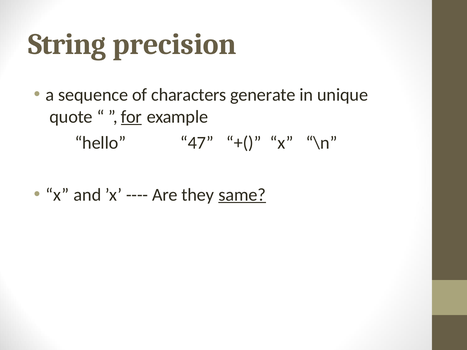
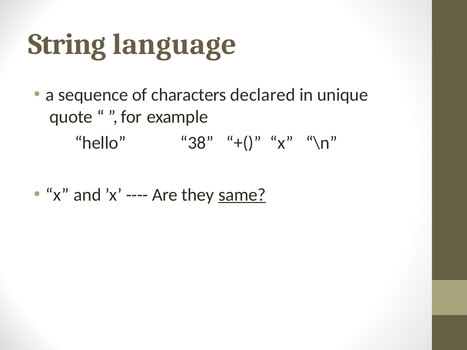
precision: precision -> language (174, 45)
generate: generate -> declared (263, 95)
for underline: present -> none (131, 117)
47: 47 -> 38 (197, 143)
